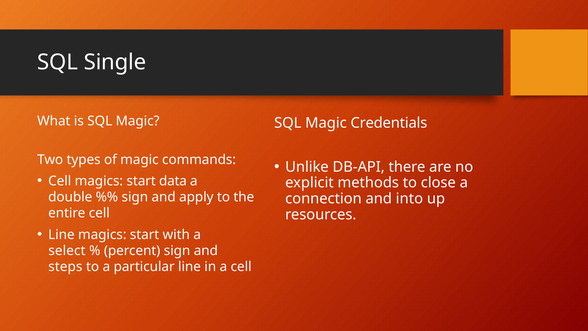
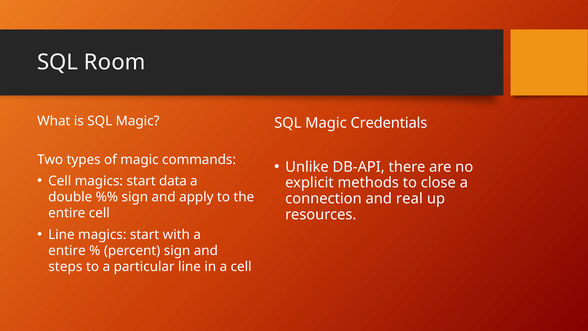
Single: Single -> Room (115, 62)
into: into -> real (409, 198)
select: select -> entire (67, 250)
